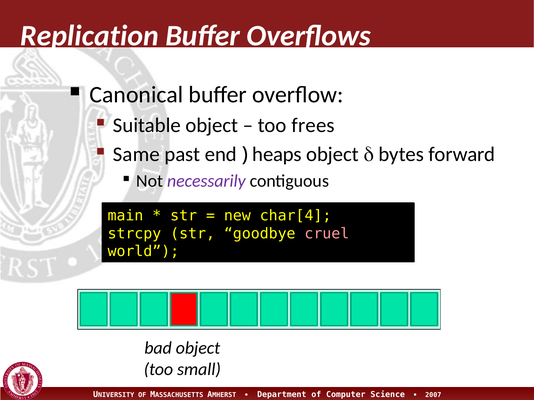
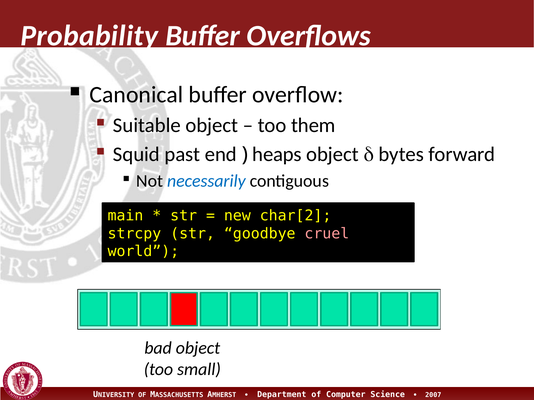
Replication: Replication -> Probability (89, 36)
frees: frees -> them (313, 125)
Same: Same -> Squid (136, 155)
necessarily colour: purple -> blue (206, 181)
char[4: char[4 -> char[2 (296, 216)
